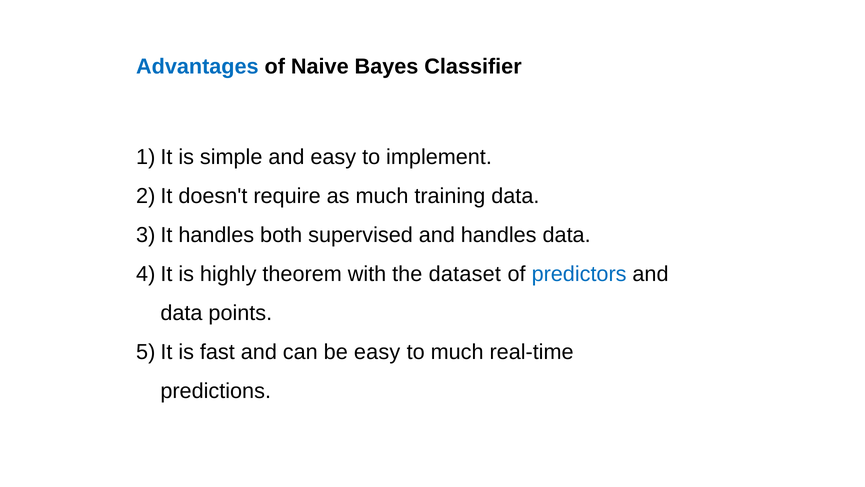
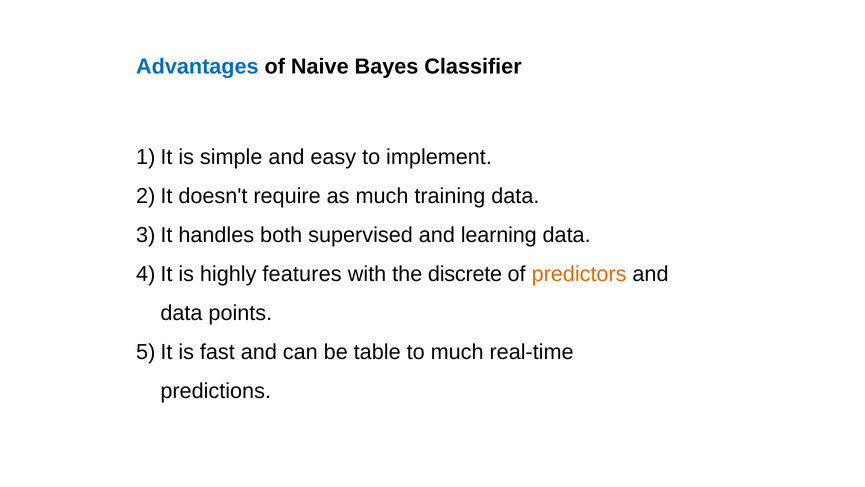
and handles: handles -> learning (499, 235)
theorem: theorem -> features (302, 274)
dataset: dataset -> discrete (465, 274)
predictors colour: blue -> orange (579, 274)
be easy: easy -> table (377, 352)
